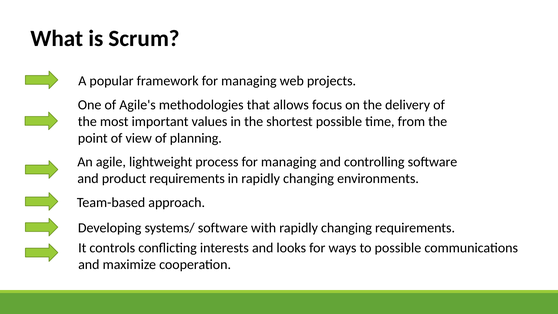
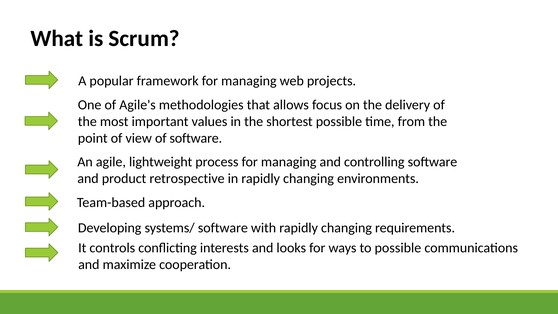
of planning: planning -> software (196, 138)
product requirements: requirements -> retrospective (187, 179)
